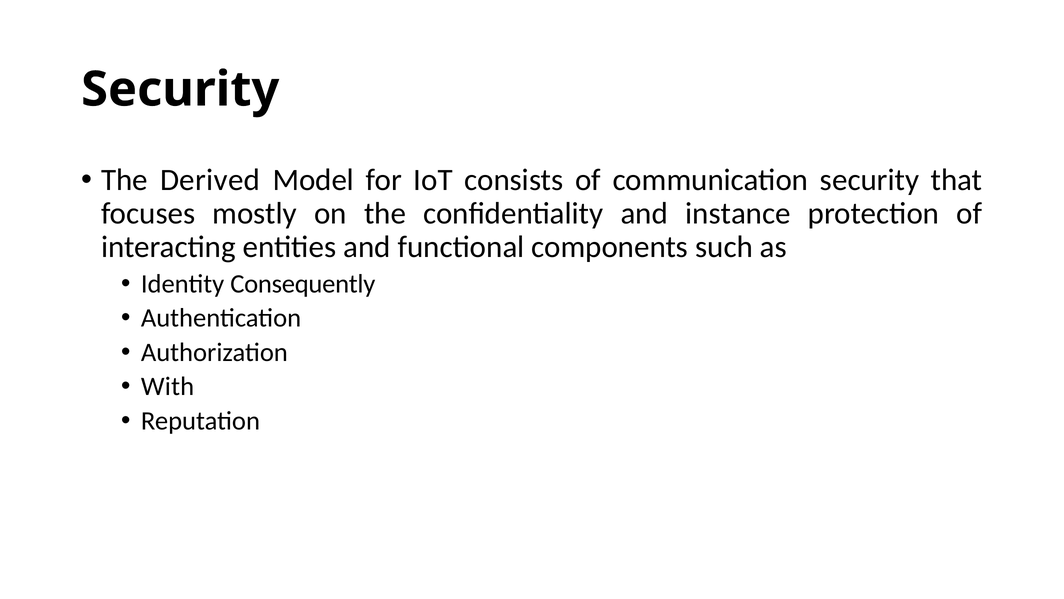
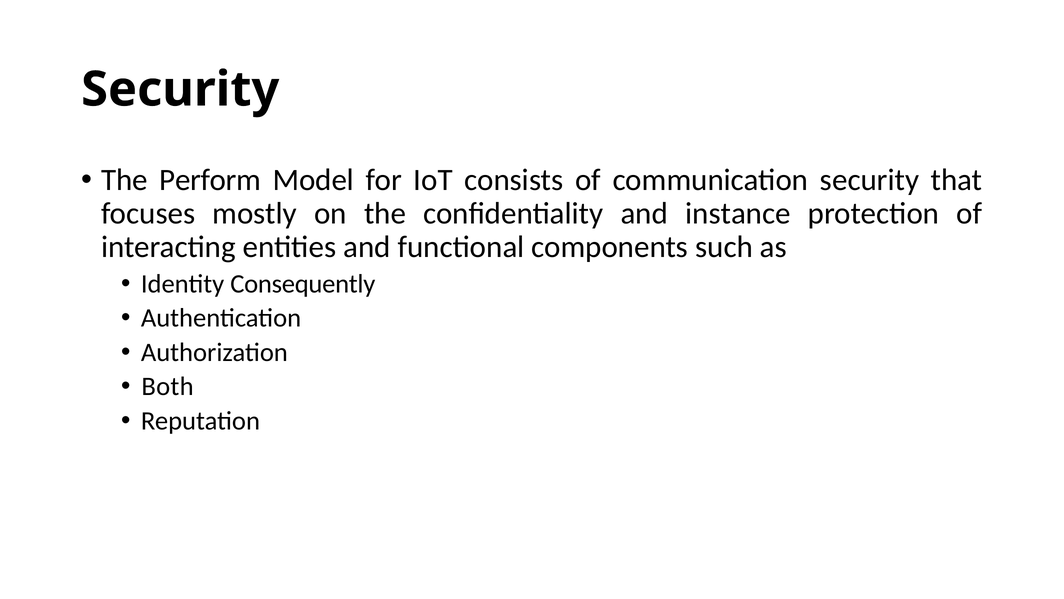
Derived: Derived -> Perform (210, 180)
With: With -> Both (168, 386)
